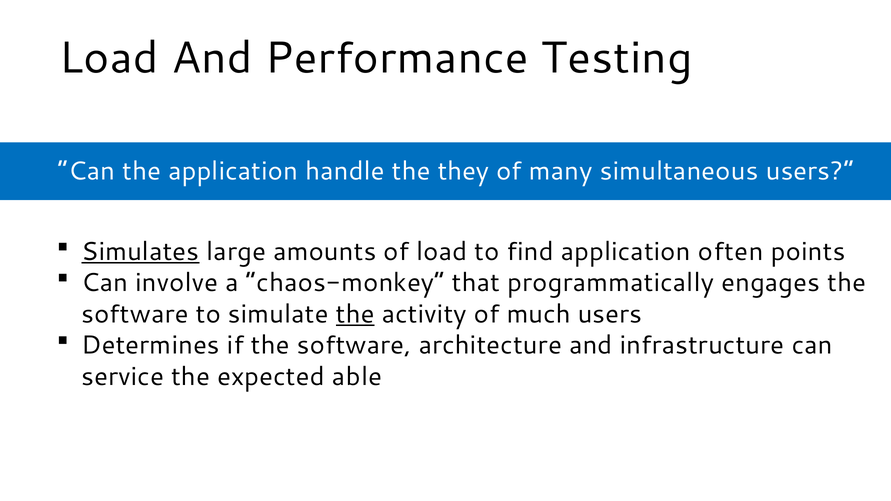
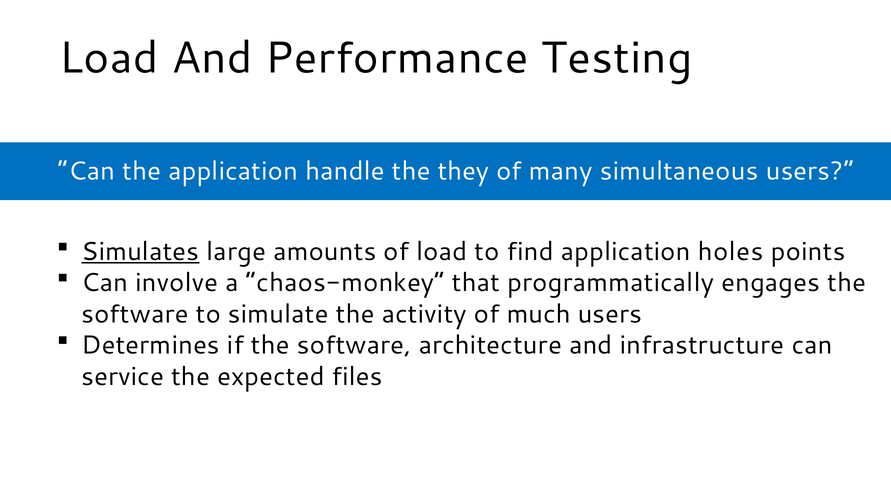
often: often -> holes (731, 252)
the underline: present -> none (355, 314)
able: able -> files (357, 377)
